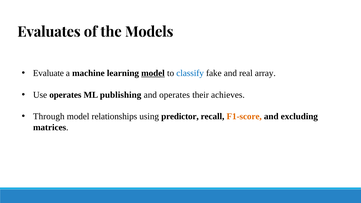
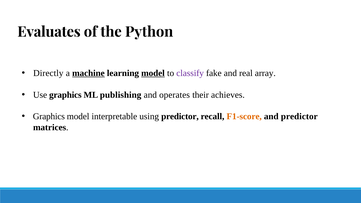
Models: Models -> Python (149, 32)
Evaluate: Evaluate -> Directly (48, 73)
machine underline: none -> present (88, 73)
classify colour: blue -> purple (190, 73)
Use operates: operates -> graphics (65, 95)
Through: Through -> Graphics (49, 117)
relationships: relationships -> interpretable (114, 117)
and excluding: excluding -> predictor (299, 117)
